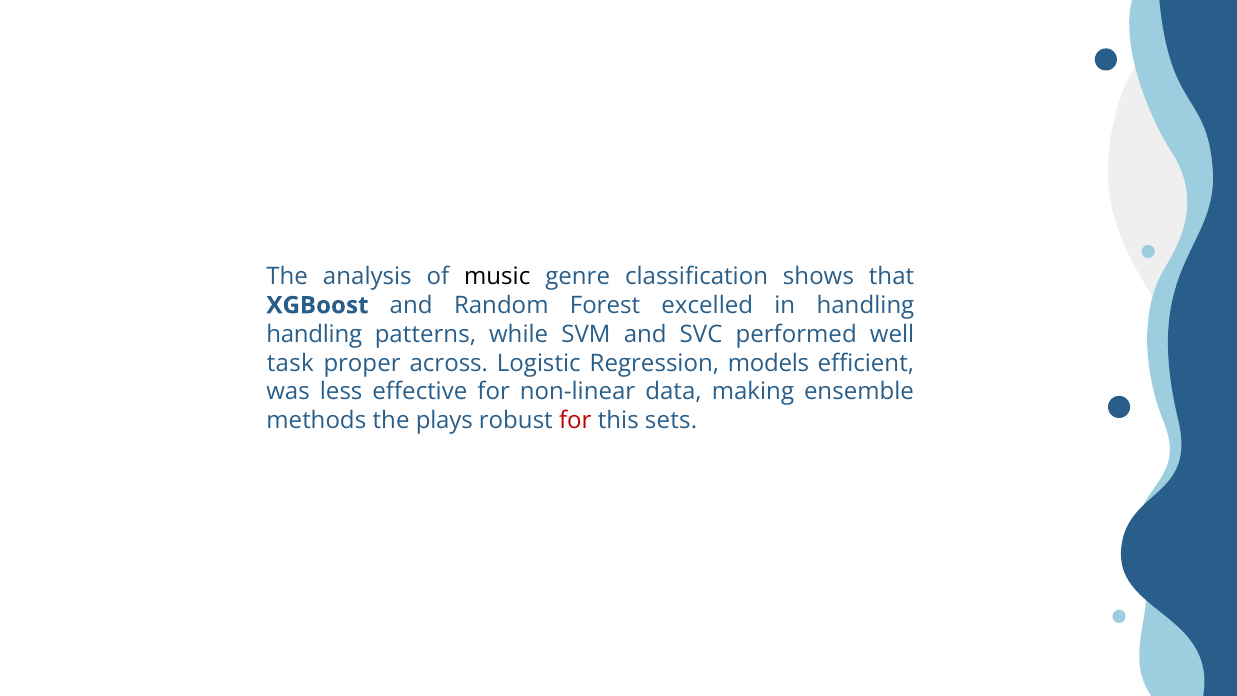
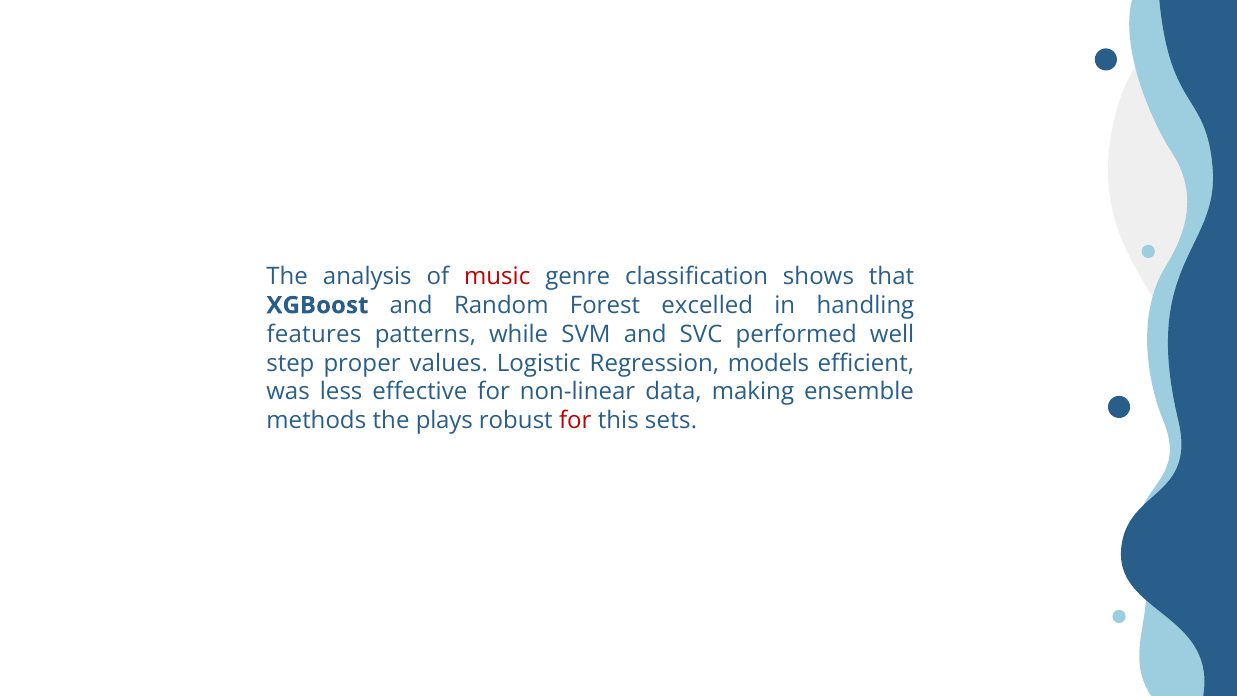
music colour: black -> red (497, 276)
handling: handling -> features (314, 334)
task: task -> step (290, 363)
across: across -> values (449, 363)
